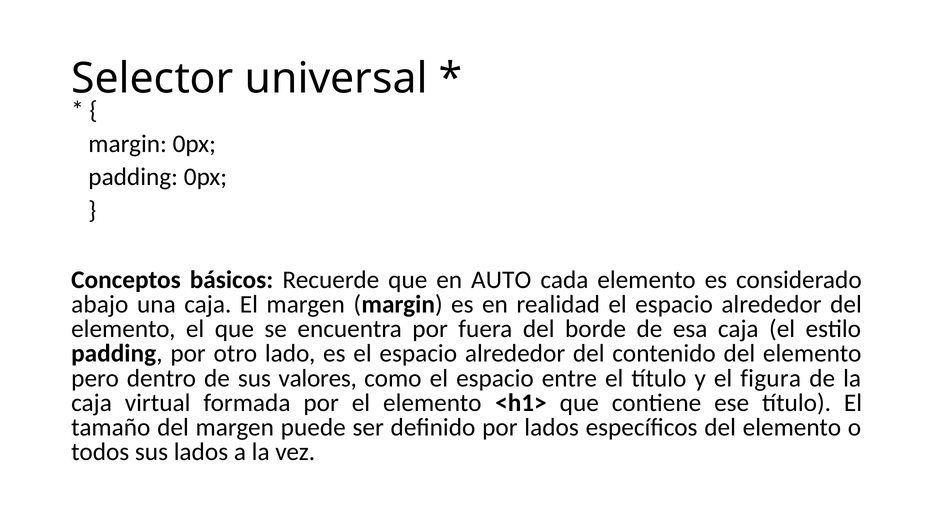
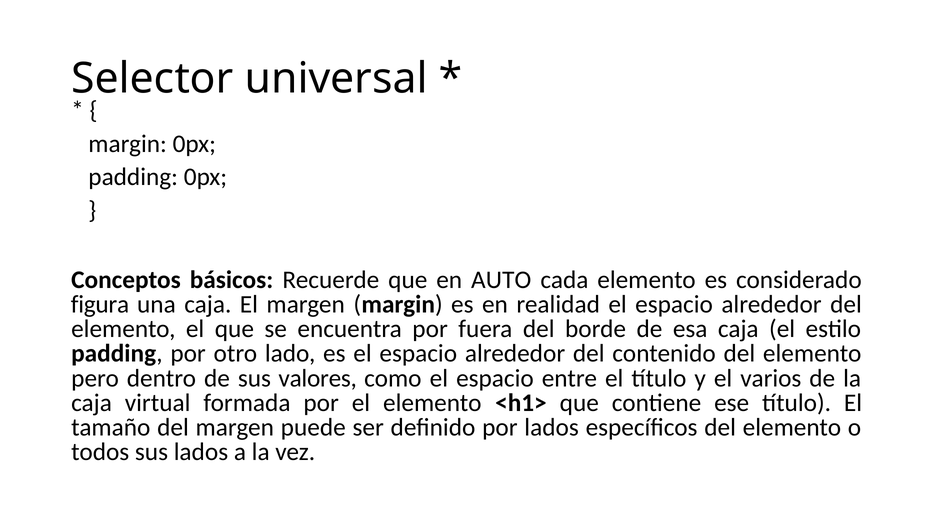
abajo: abajo -> figura (100, 304)
figura: figura -> varios (771, 378)
